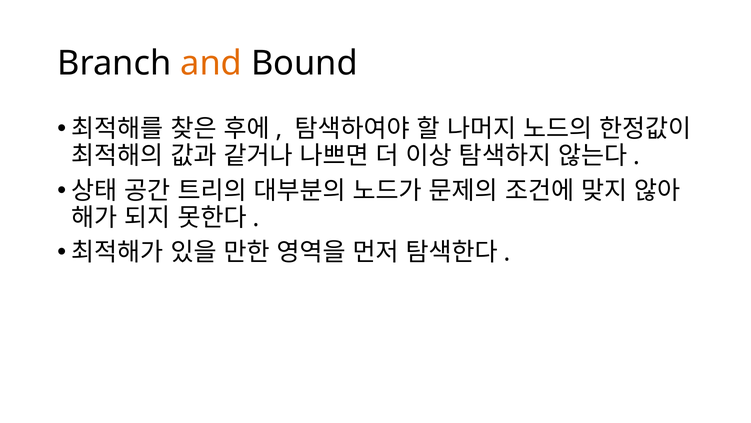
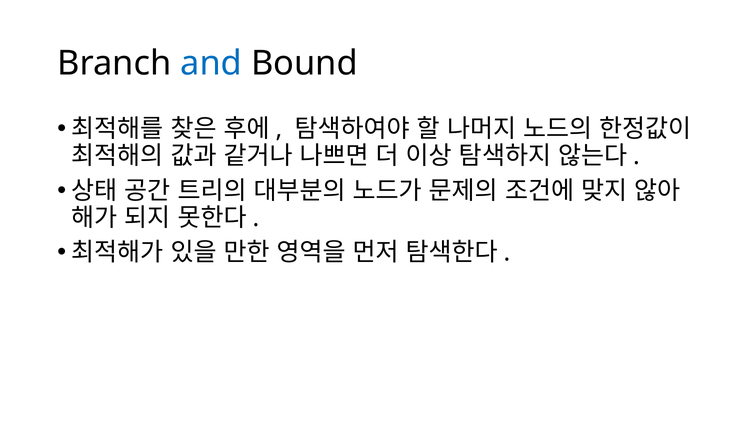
and colour: orange -> blue (211, 63)
